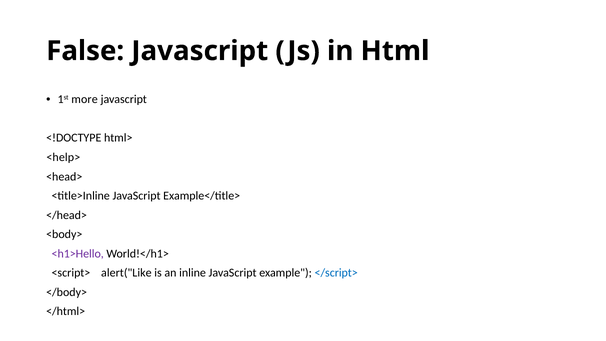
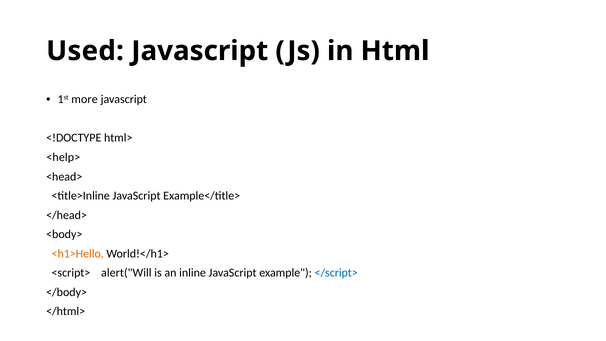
False: False -> Used (85, 51)
<h1>Hello colour: purple -> orange (78, 254)
alert("Like: alert("Like -> alert("Will (126, 273)
